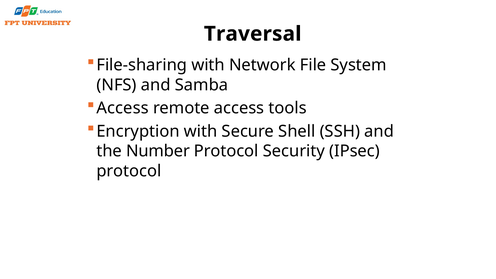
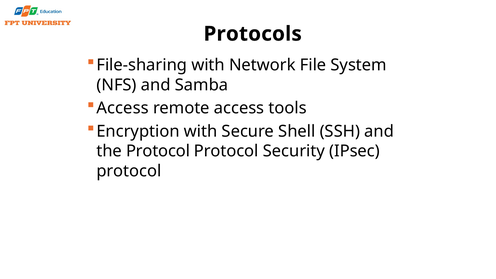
Traversal: Traversal -> Protocols (253, 34)
the Number: Number -> Protocol (158, 151)
